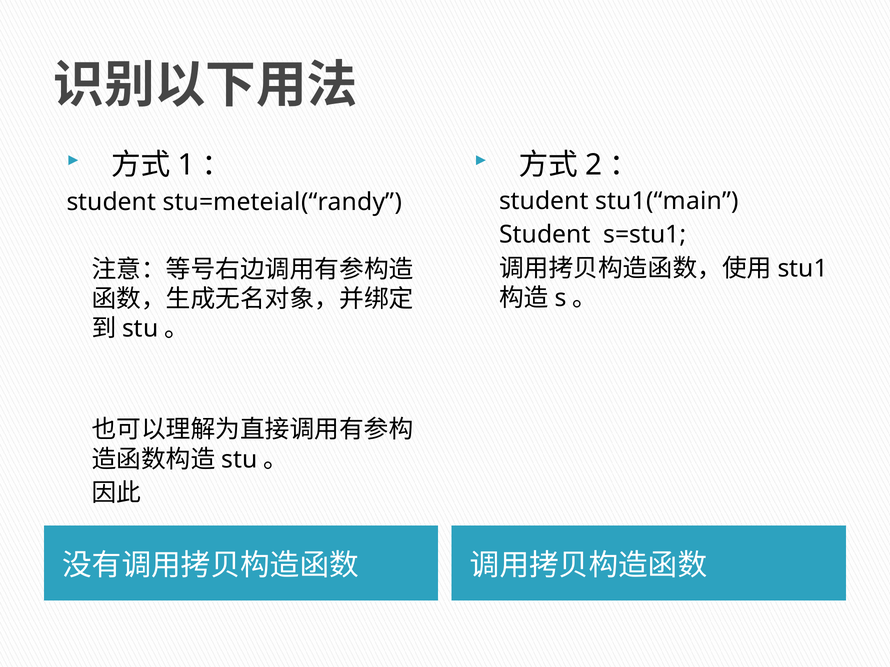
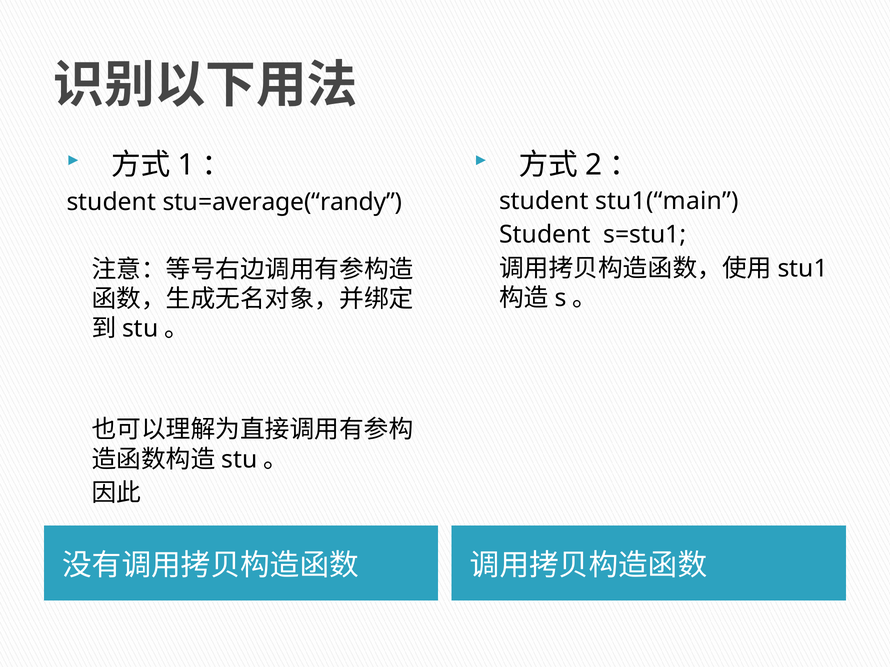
stu=meteial(“randy: stu=meteial(“randy -> stu=average(“randy (282, 202)
